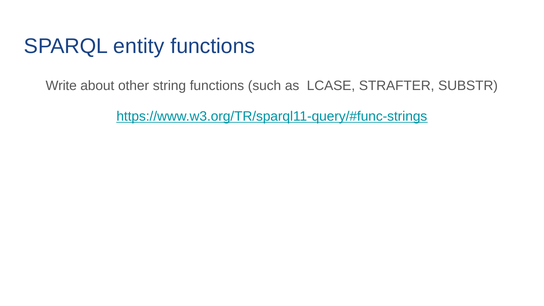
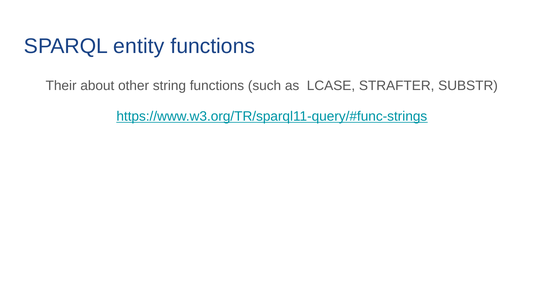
Write: Write -> Their (61, 86)
